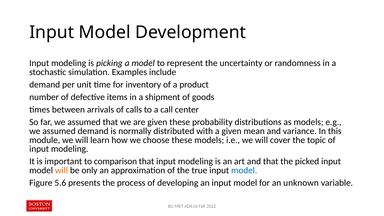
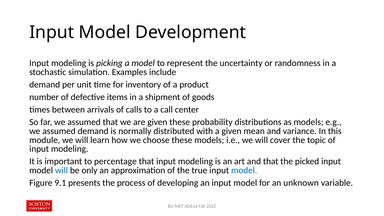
comparison: comparison -> percentage (115, 161)
will colour: orange -> blue (61, 170)
5.6: 5.6 -> 9.1 (60, 183)
